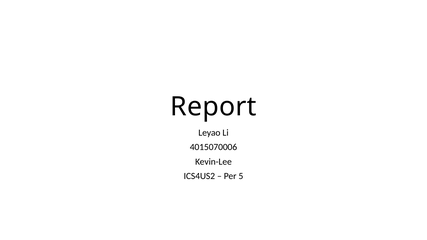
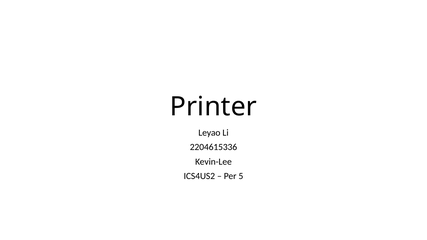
Report: Report -> Printer (213, 107)
4015070006: 4015070006 -> 2204615336 (213, 147)
